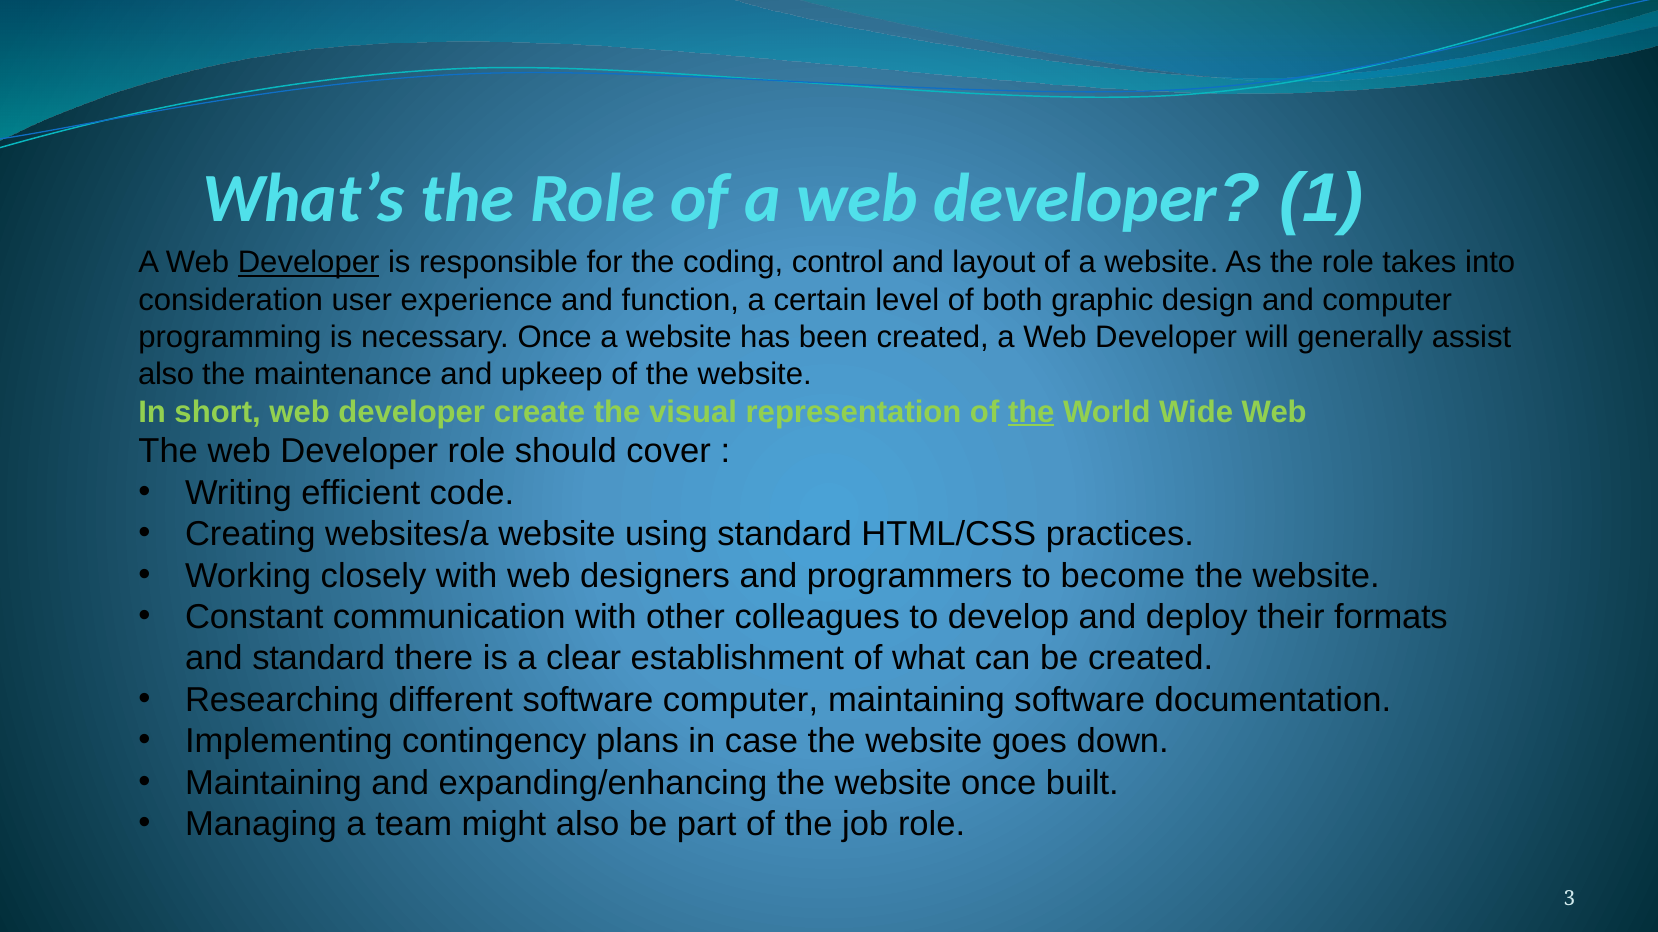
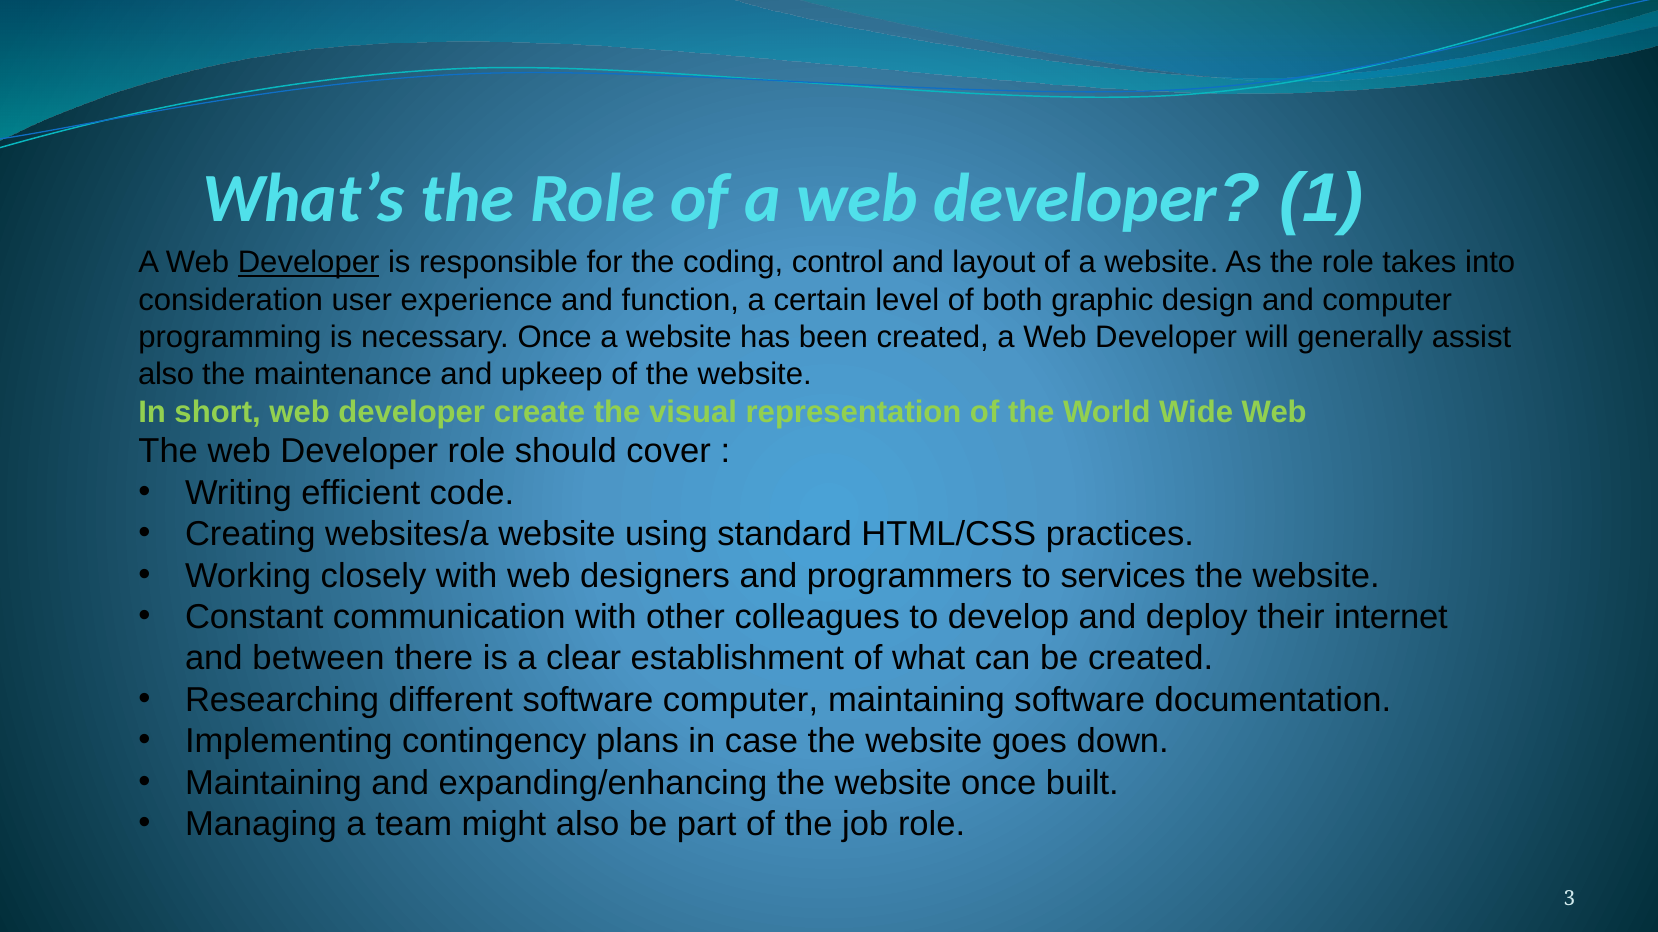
the underline: present -> none (1031, 412)
become: become -> services (1123, 576)
formats: formats -> internet (1391, 618)
and standard: standard -> between (318, 659)
